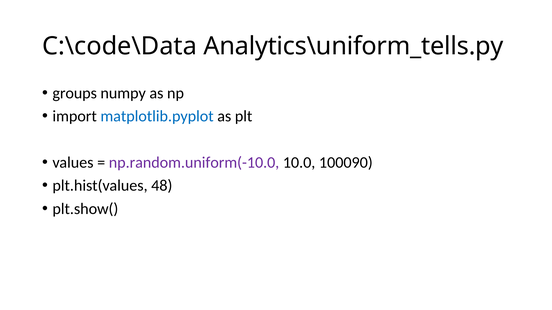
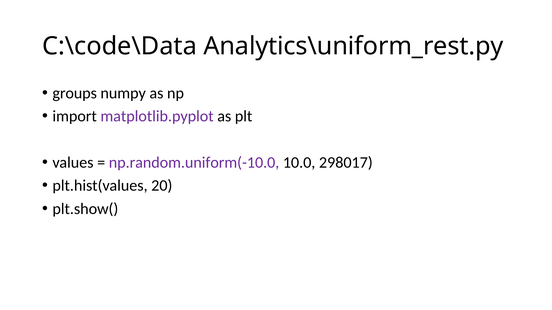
Analytics\uniform_tells.py: Analytics\uniform_tells.py -> Analytics\uniform_rest.py (353, 46)
matplotlib.pyplot colour: blue -> purple (157, 116)
100090: 100090 -> 298017 (346, 163)
48: 48 -> 20 (162, 186)
